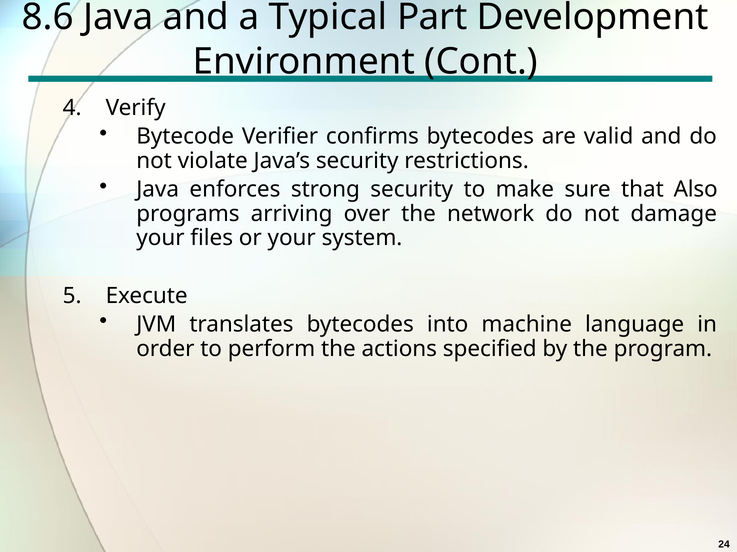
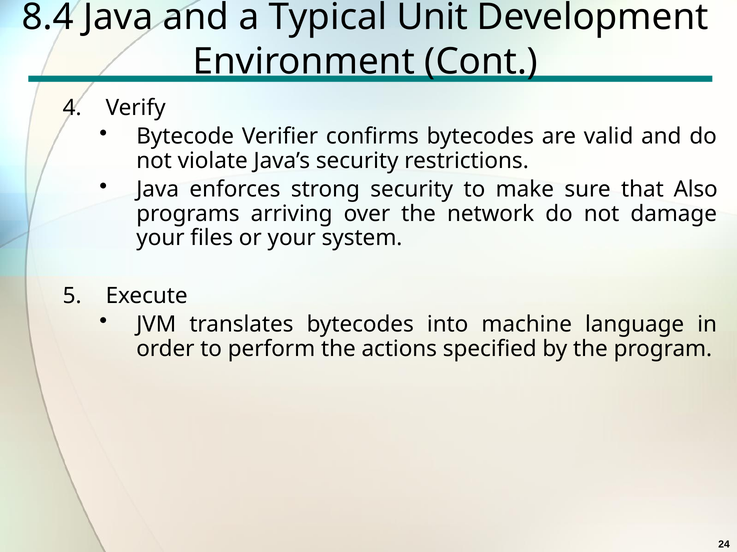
8.6: 8.6 -> 8.4 (48, 17)
Part: Part -> Unit (432, 17)
